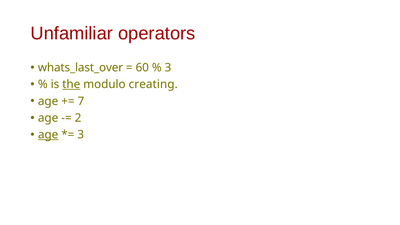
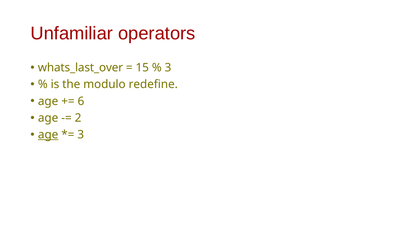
60: 60 -> 15 (142, 68)
the underline: present -> none (71, 84)
creating: creating -> redefine (153, 84)
7: 7 -> 6 (81, 101)
